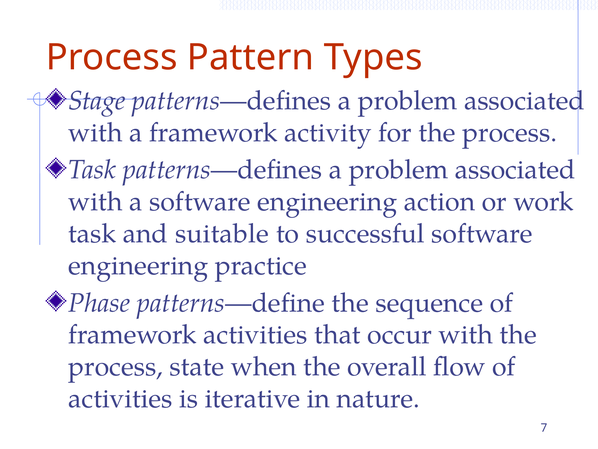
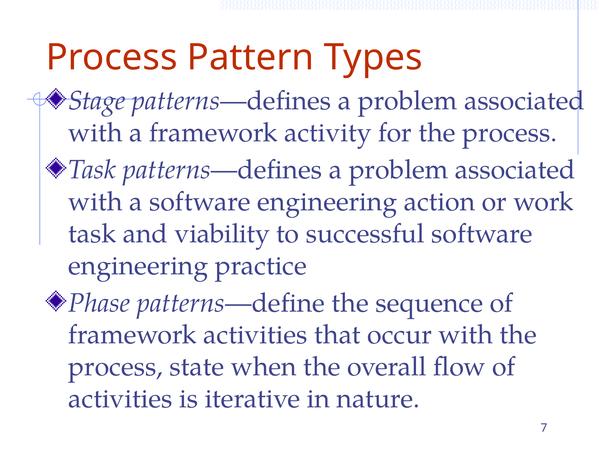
suitable: suitable -> viability (222, 233)
